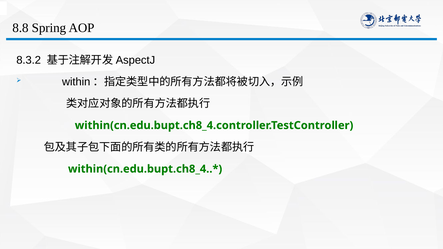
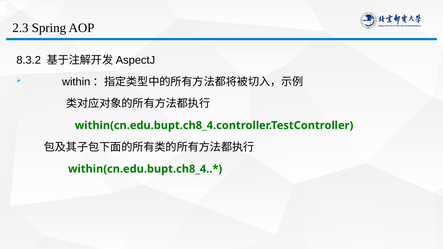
8.8: 8.8 -> 2.3 (20, 28)
